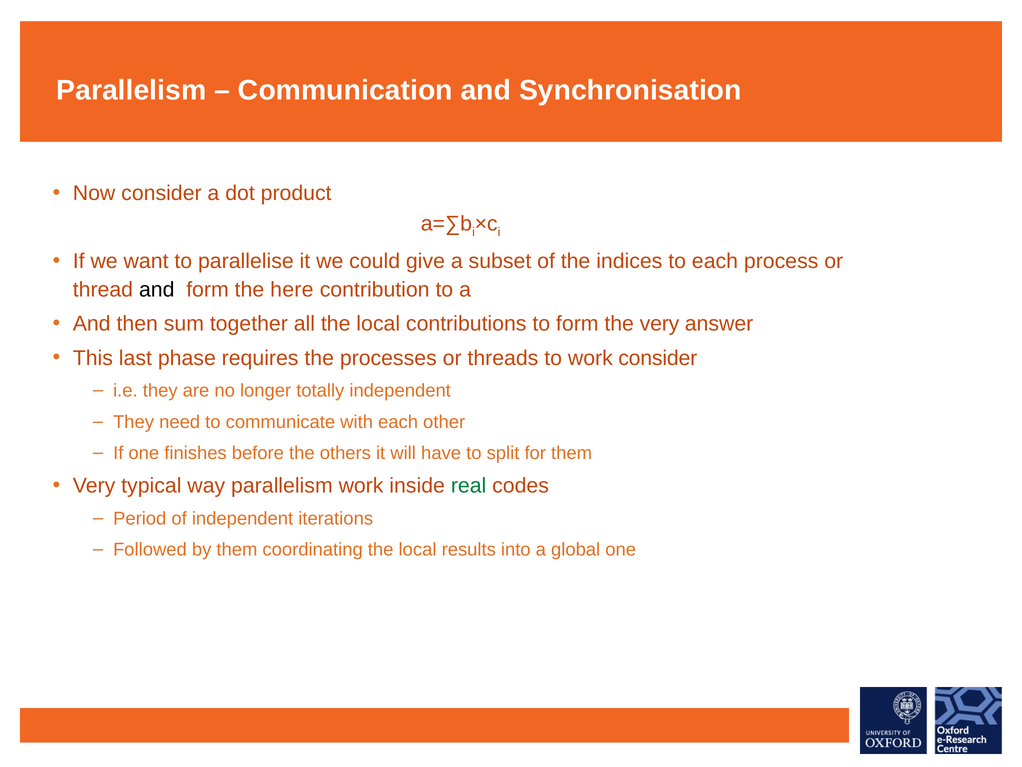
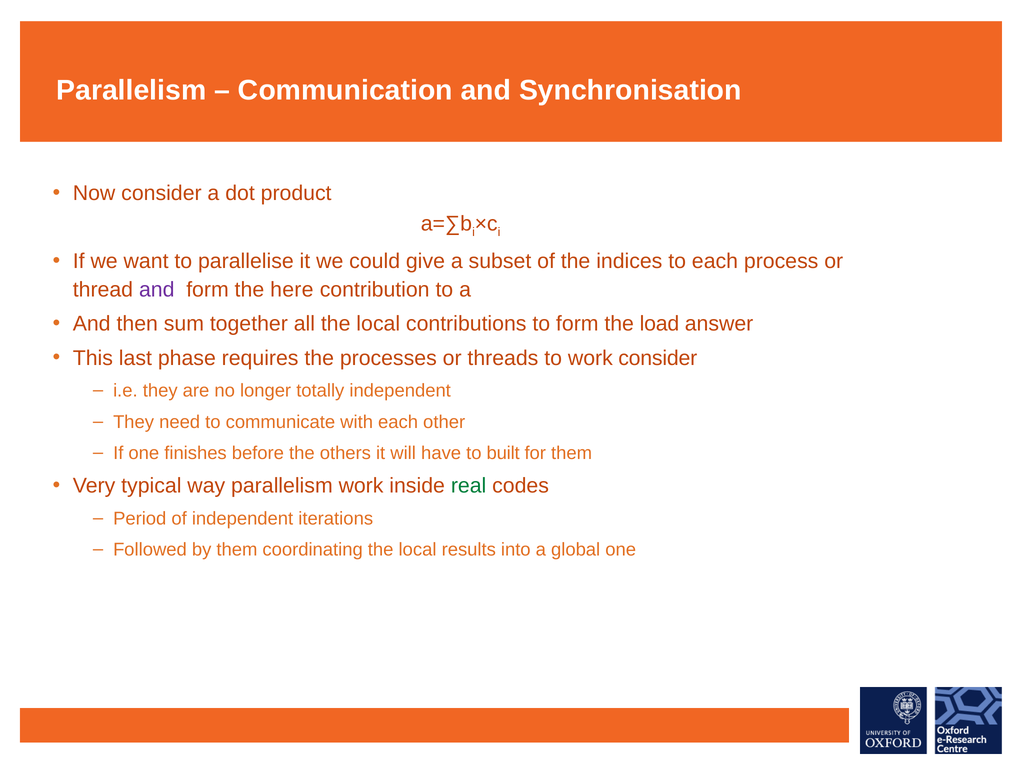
and colour: black -> purple (157, 290)
the very: very -> load (659, 324)
split: split -> built (503, 453)
